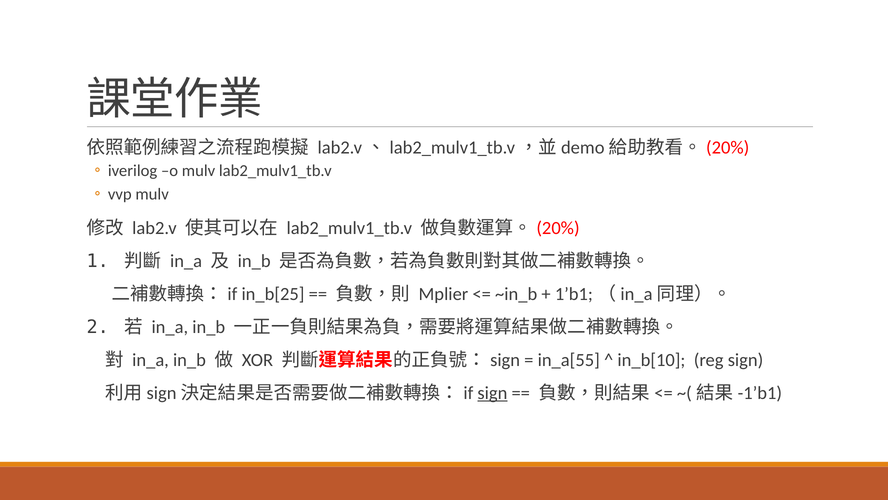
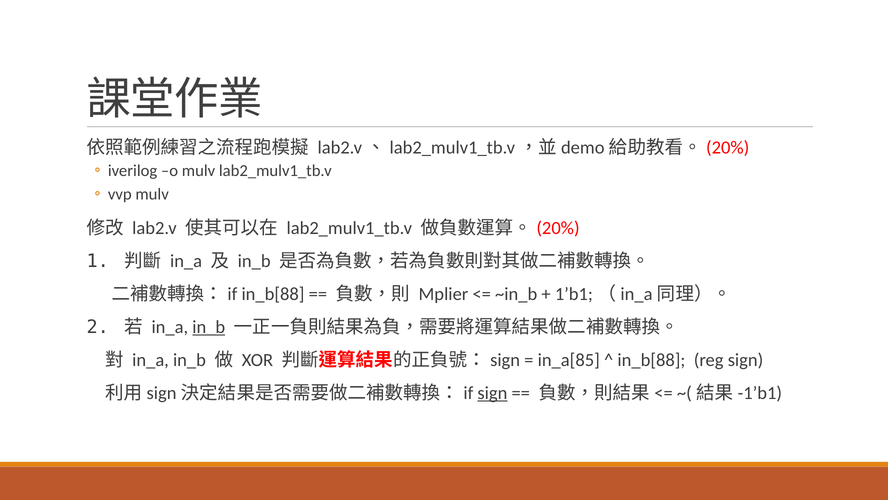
in_b[25: in_b[25 -> in_b[88 (273, 294)
in_b underline: none -> present (209, 327)
in_a[55: in_a[55 -> in_a[85 (569, 360)
in_b[10: in_b[10 -> in_b[88 (651, 360)
